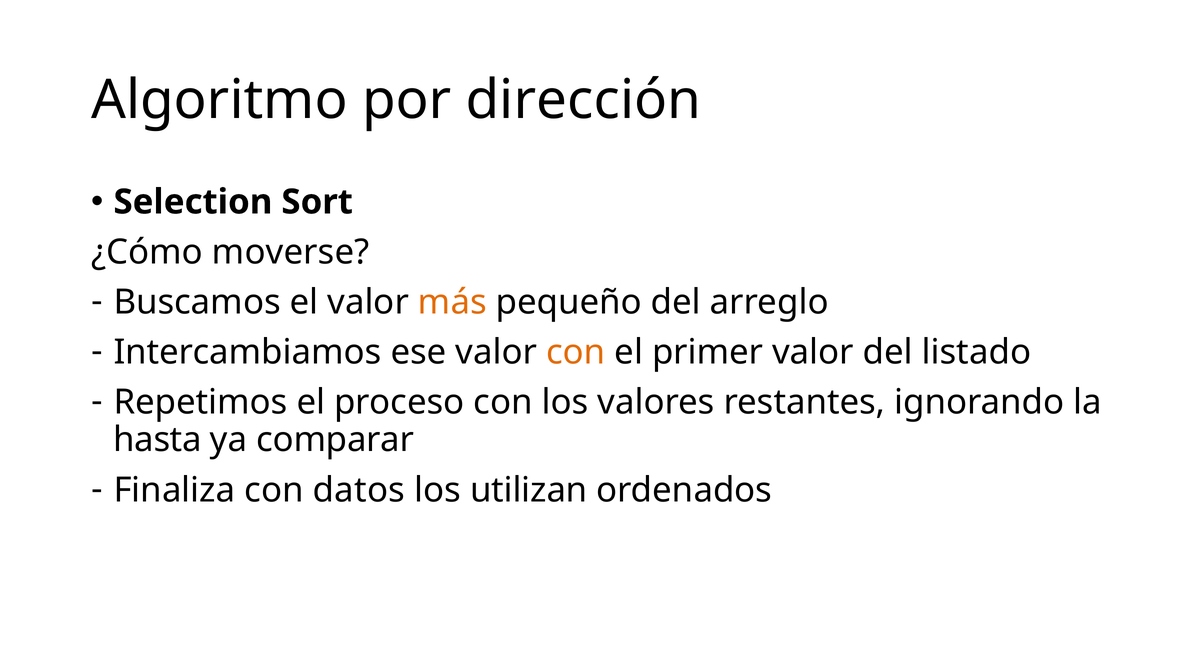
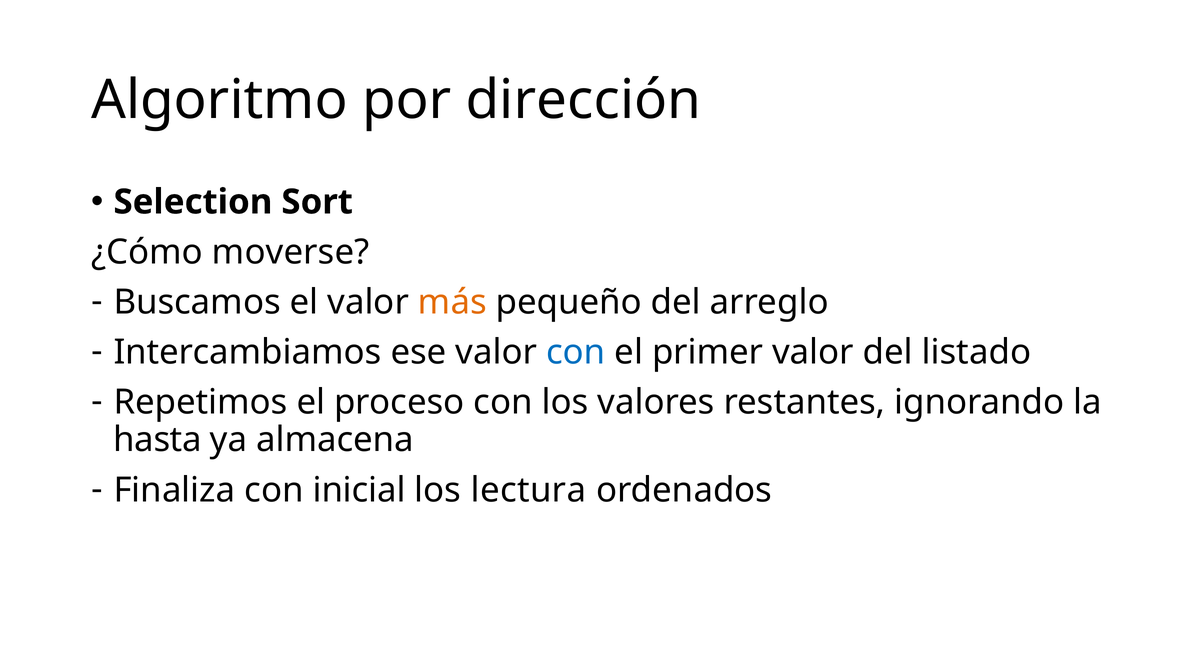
con colour: orange -> blue (576, 352)
comparar: comparar -> almacena (335, 440)
datos: datos -> inicial (359, 490)
utilizan: utilizan -> lectura (528, 490)
